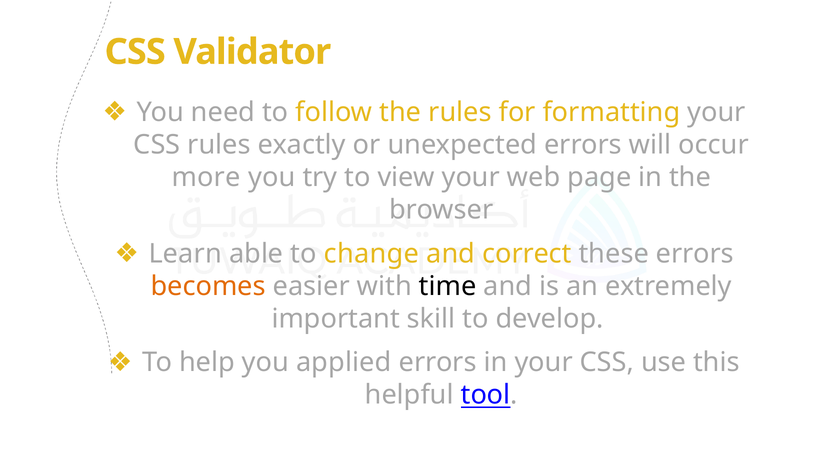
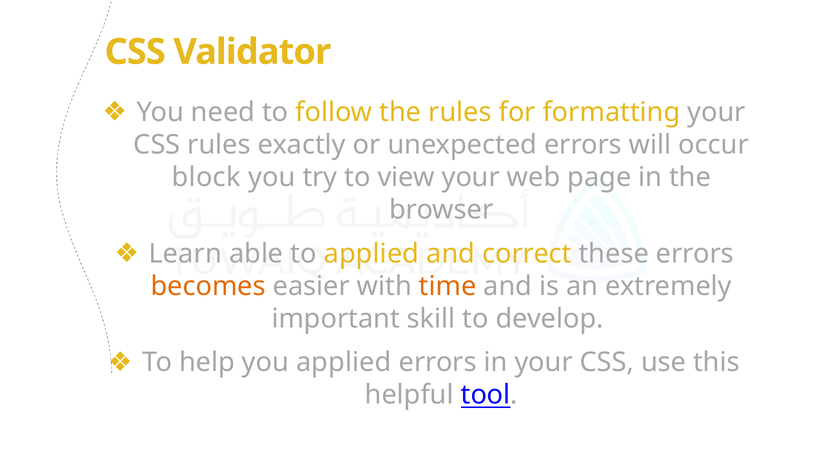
more: more -> block (206, 178)
to change: change -> applied (371, 254)
time colour: black -> orange (448, 286)
